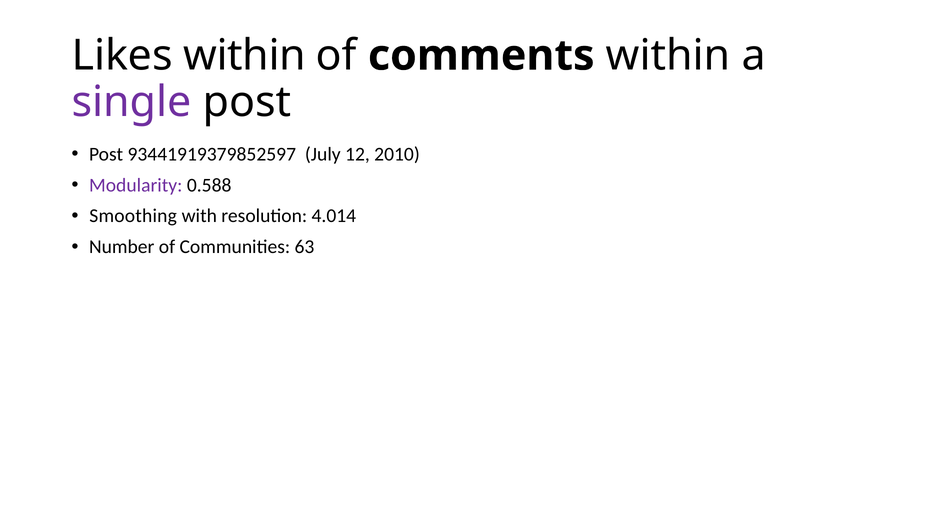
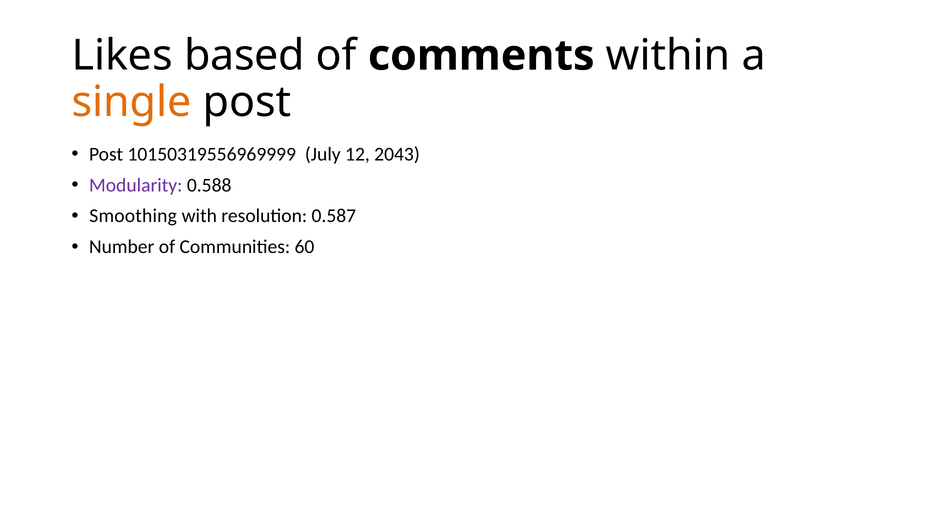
Likes within: within -> based (244, 56)
single colour: purple -> orange (131, 102)
93441919379852597: 93441919379852597 -> 10150319556969999 (212, 154)
2010: 2010 -> 2043 (397, 154)
4.014: 4.014 -> 0.587 (334, 216)
63: 63 -> 60 (304, 247)
